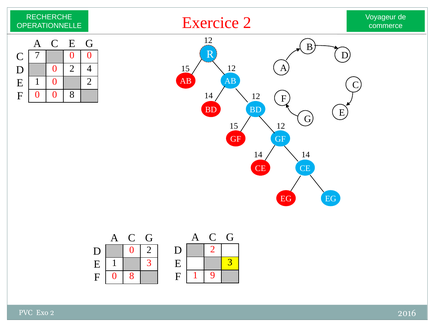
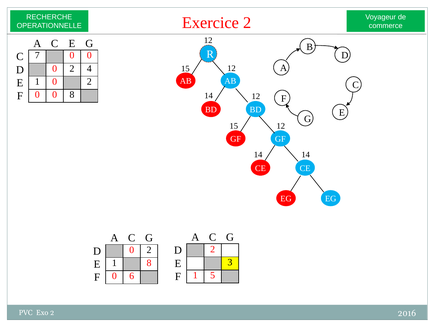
1 3: 3 -> 8 (149, 262)
9: 9 -> 5 (213, 275)
F 0 8: 8 -> 6 (132, 275)
